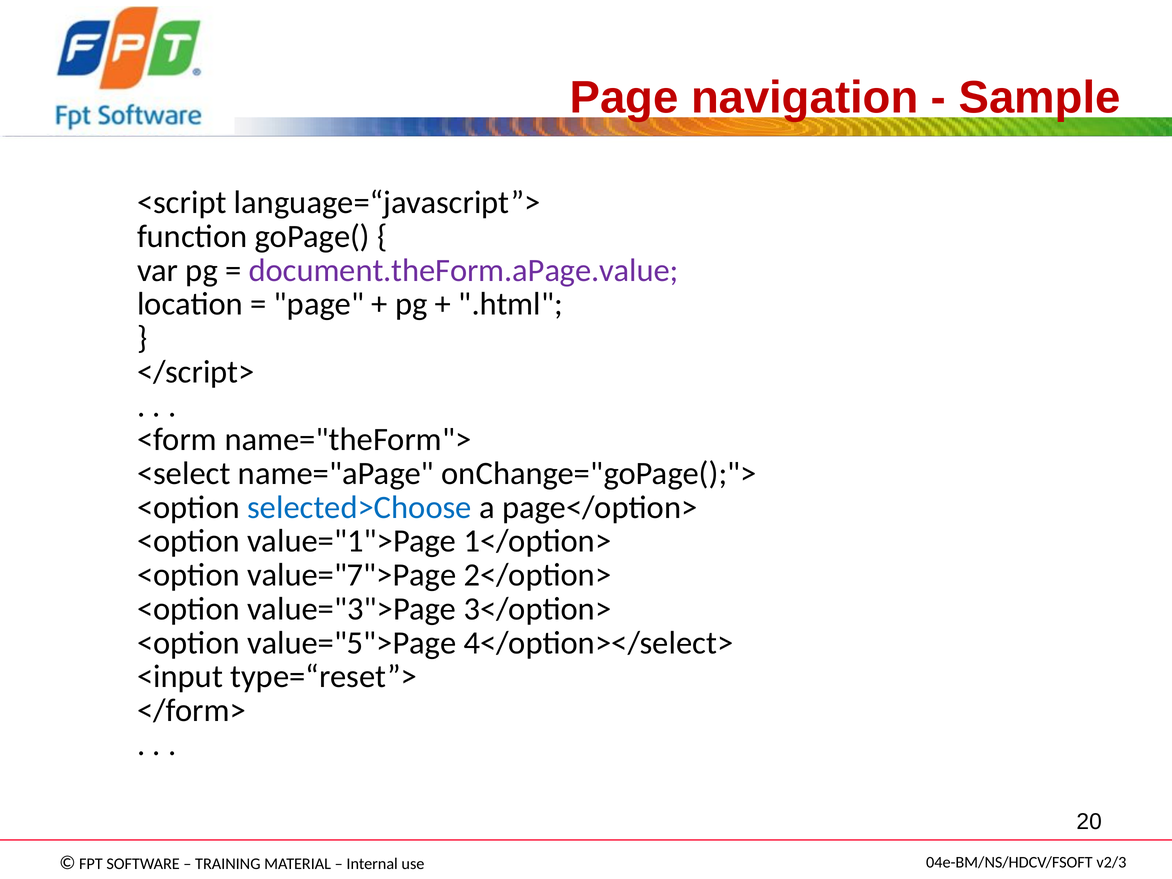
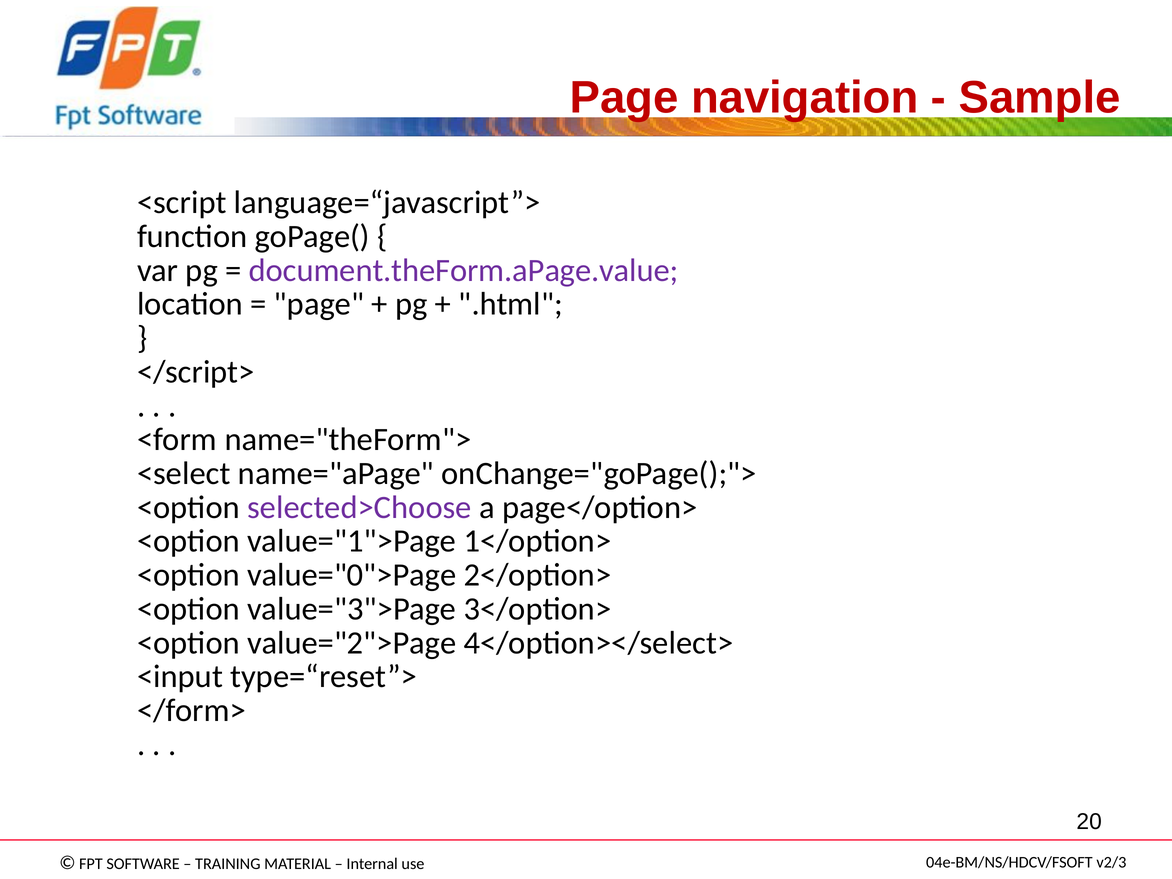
selected>Choose colour: blue -> purple (359, 507)
value="7">Page: value="7">Page -> value="0">Page (352, 575)
value="5">Page: value="5">Page -> value="2">Page (352, 643)
